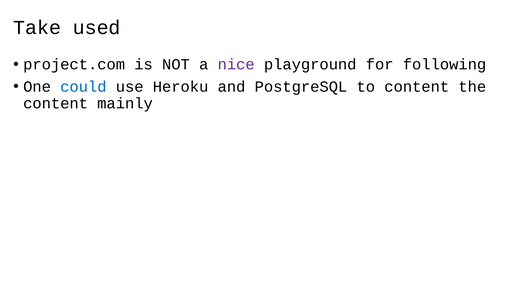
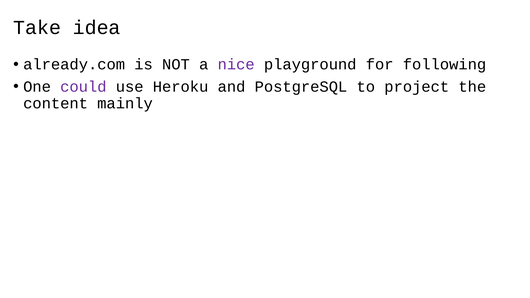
used: used -> idea (97, 28)
project.com: project.com -> already.com (74, 65)
could colour: blue -> purple (83, 87)
to content: content -> project (417, 87)
